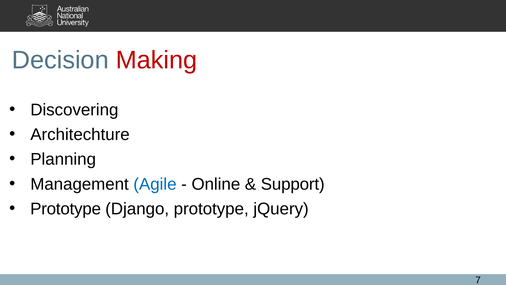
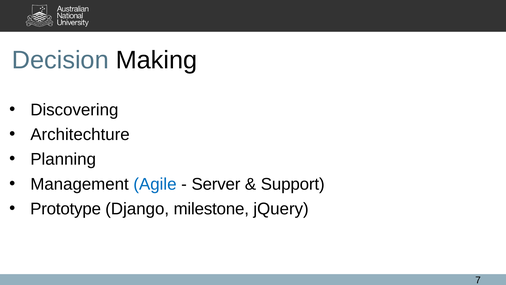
Making colour: red -> black (157, 60)
Online: Online -> Server (216, 184)
Django prototype: prototype -> milestone (211, 209)
